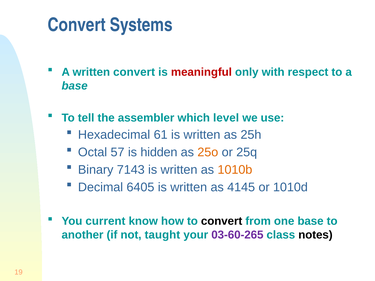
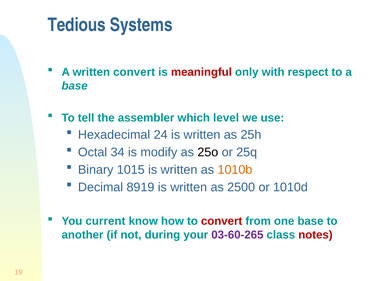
Convert: Convert -> Tedious (77, 25)
61: 61 -> 24 (161, 135)
57: 57 -> 34 (118, 152)
hidden: hidden -> modify (159, 152)
25o colour: orange -> black (208, 152)
7143: 7143 -> 1015 (131, 170)
6405: 6405 -> 8919 (140, 187)
4145: 4145 -> 2500 (241, 187)
convert colour: black -> red (222, 221)
taught: taught -> during (162, 235)
notes colour: black -> red (315, 235)
